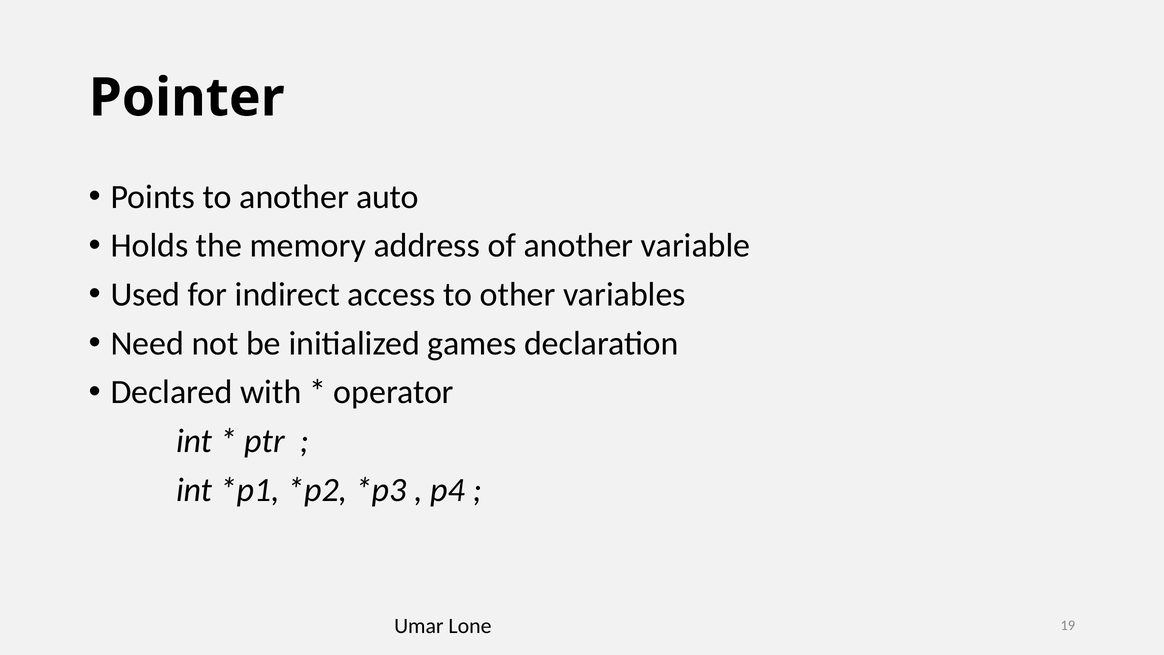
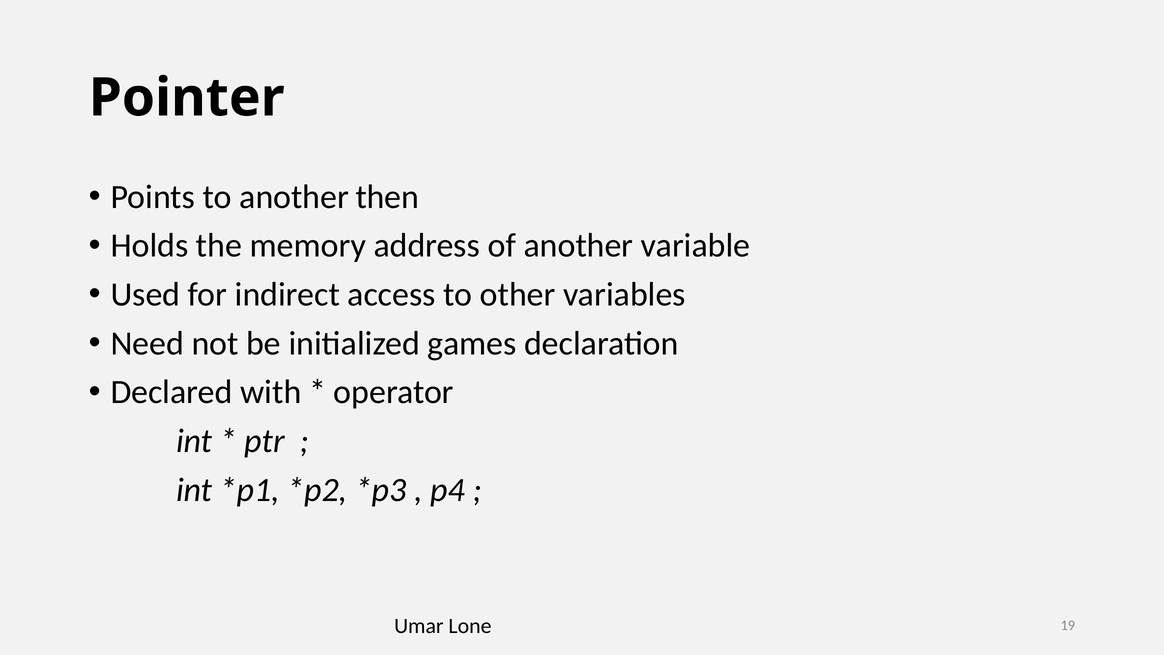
auto: auto -> then (387, 197)
